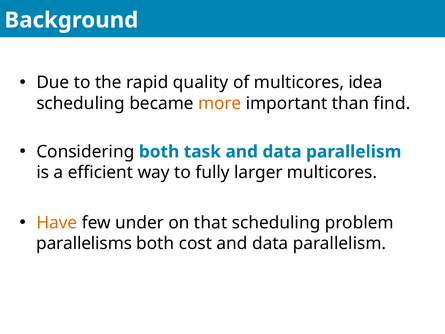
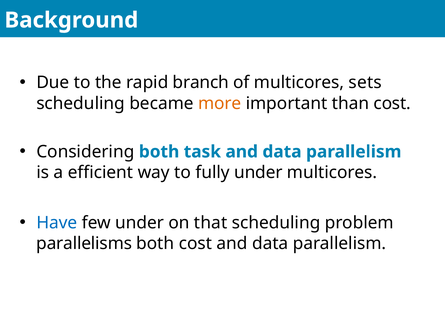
quality: quality -> branch (201, 83)
idea: idea -> sets (365, 83)
than find: find -> cost (392, 103)
fully larger: larger -> under (258, 172)
Have colour: orange -> blue (57, 223)
